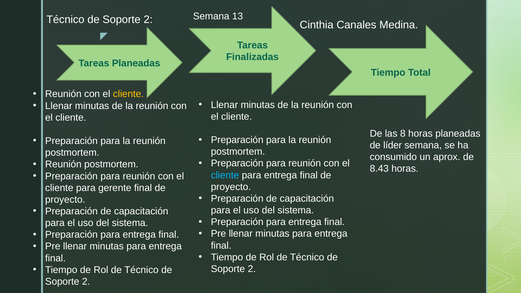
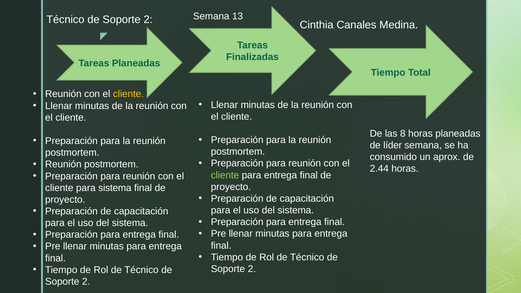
8.43: 8.43 -> 2.44 (379, 169)
cliente colour: light blue -> light green (225, 175)
para gerente: gerente -> sistema (115, 188)
